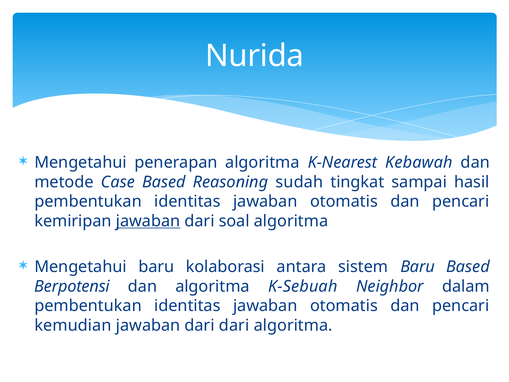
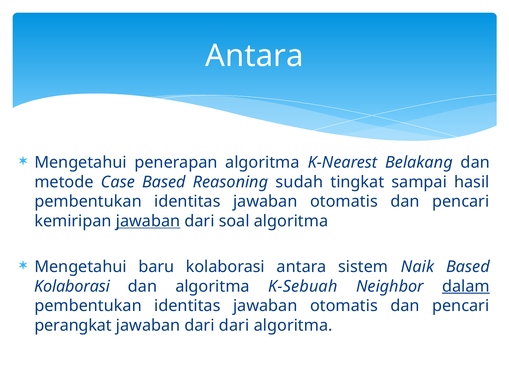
Nurida: Nurida -> Antara (254, 56)
Kebawah: Kebawah -> Belakang (419, 162)
sistem Baru: Baru -> Naik (417, 267)
Berpotensi: Berpotensi -> Kolaborasi (72, 286)
dalam underline: none -> present (466, 286)
kemudian: kemudian -> perangkat (73, 325)
